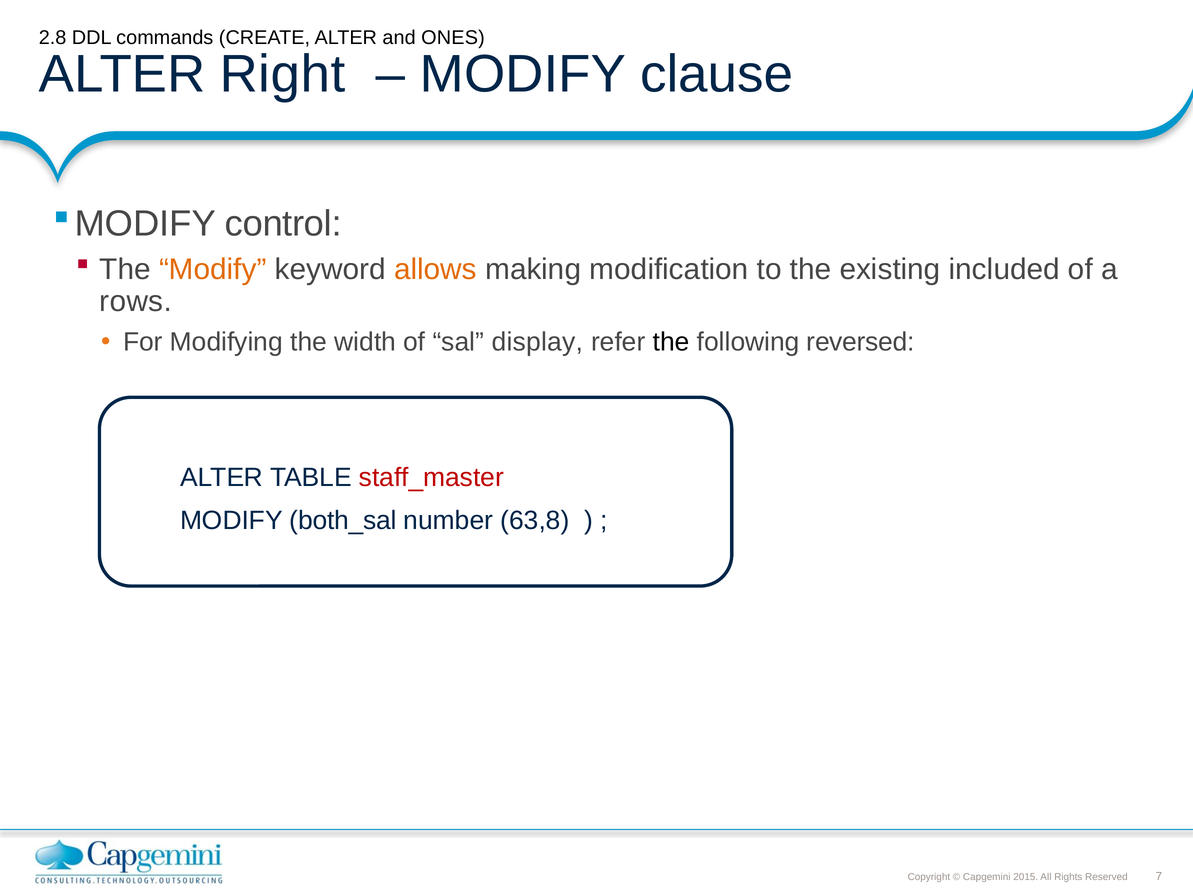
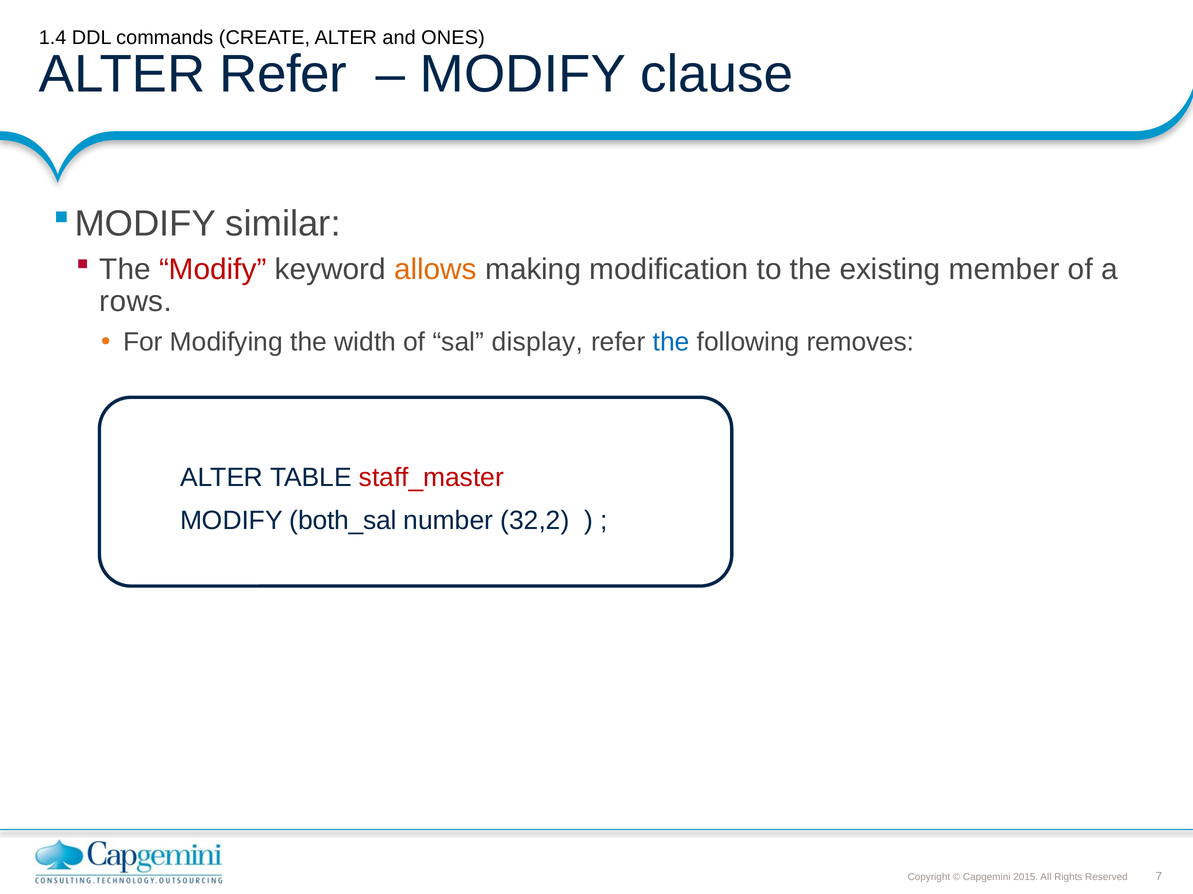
2.8: 2.8 -> 1.4 (53, 38)
ALTER Right: Right -> Refer (283, 74)
control: control -> similar (283, 224)
Modify colour: orange -> red (213, 270)
included: included -> member (1004, 270)
the colour: black -> blue (671, 342)
reversed: reversed -> removes (861, 342)
63,8: 63,8 -> 32,2 (535, 521)
